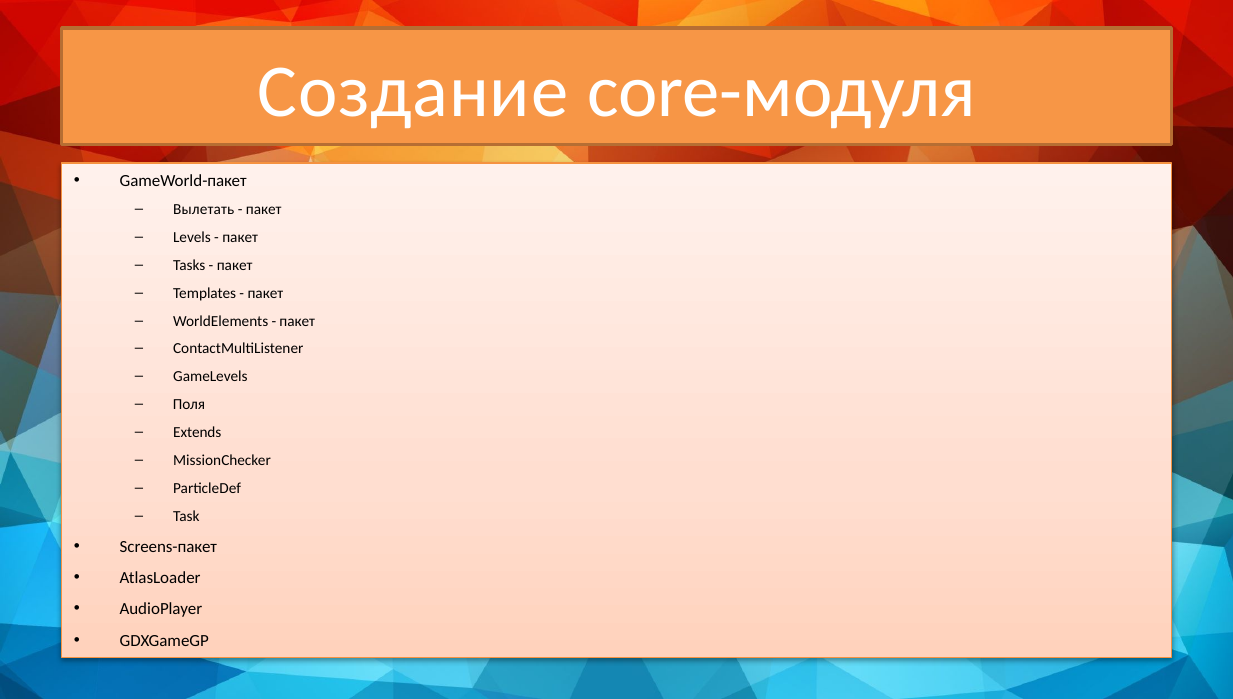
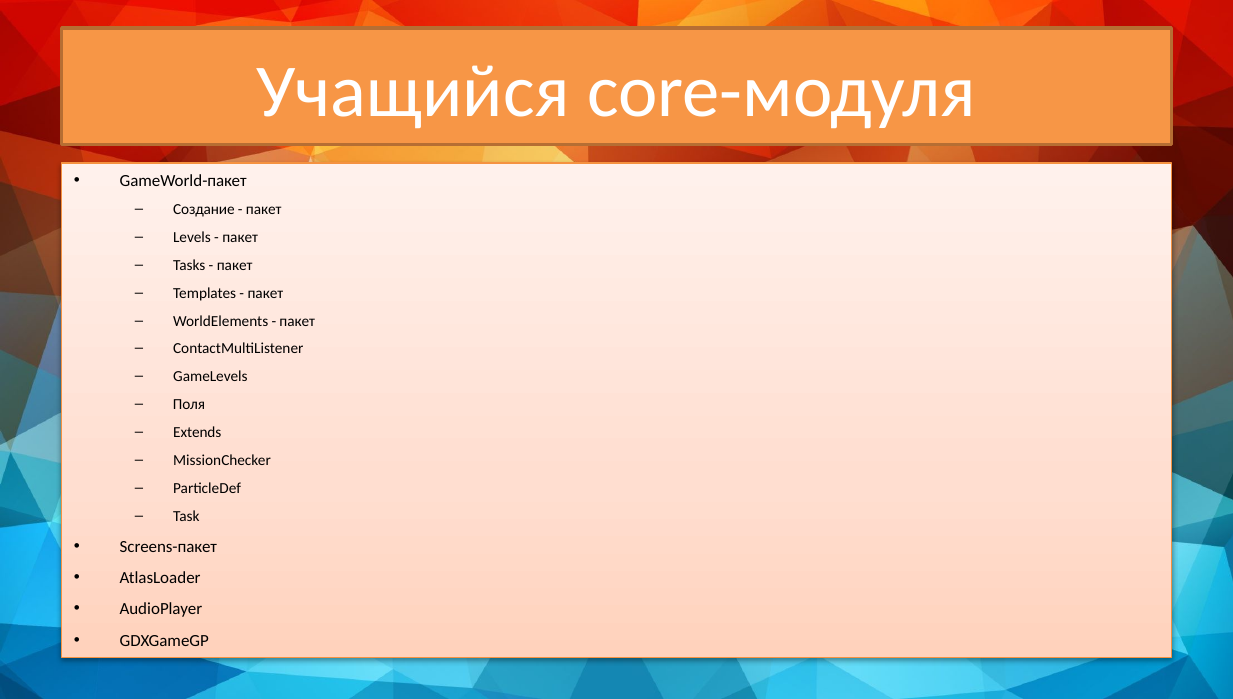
Создание: Создание -> Учащийся (413, 91)
Вылетать: Вылетать -> Создание (204, 209)
